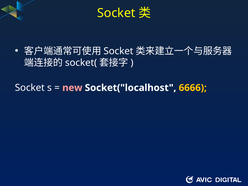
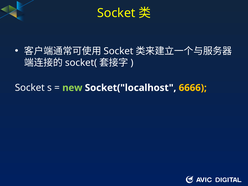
new colour: pink -> light green (72, 88)
